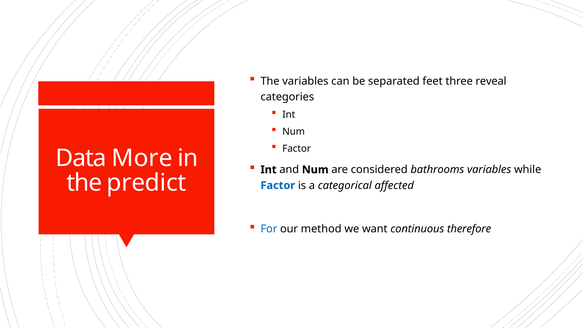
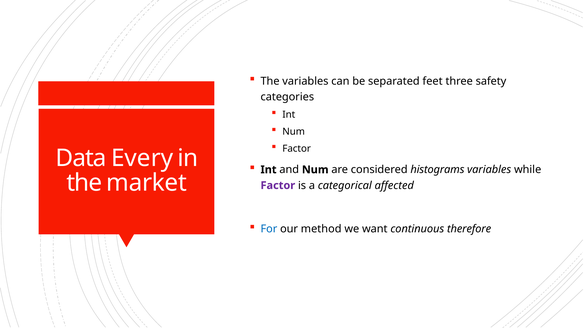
reveal: reveal -> safety (491, 81)
More: More -> Every (142, 158)
bathrooms: bathrooms -> histograms (437, 170)
predict: predict -> market (147, 183)
Factor colour: blue -> purple (278, 186)
